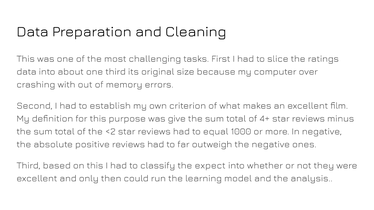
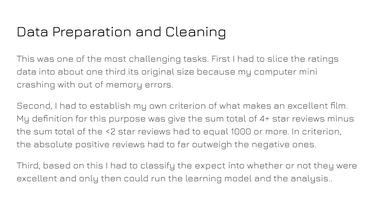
over: over -> mini (308, 72)
In negative: negative -> criterion (322, 132)
